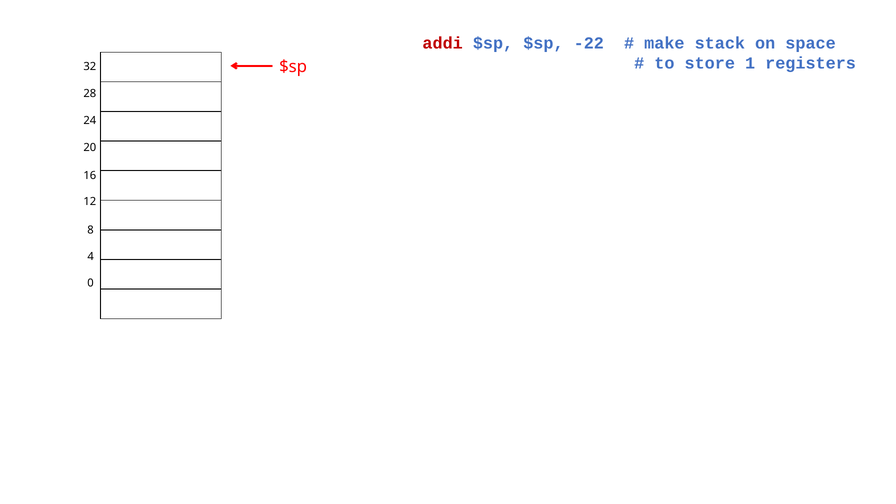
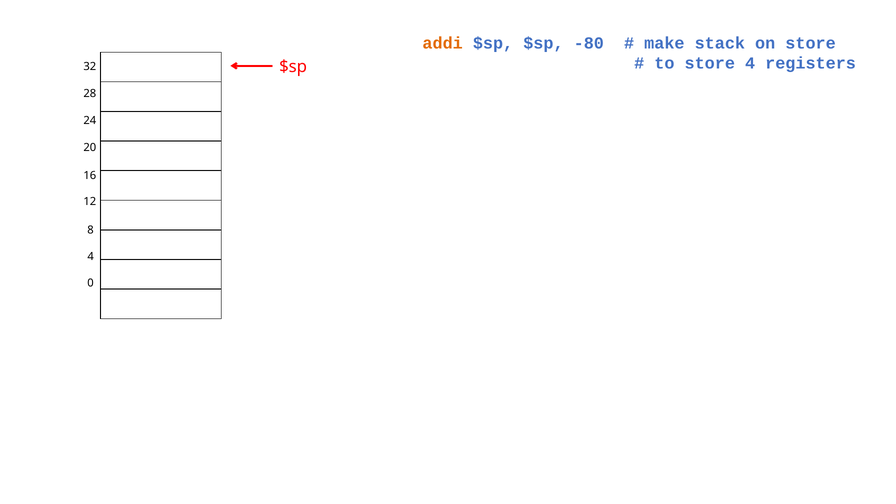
addi colour: red -> orange (443, 43)
-22: -22 -> -80 (589, 43)
on space: space -> store (811, 43)
store 1: 1 -> 4 (750, 63)
